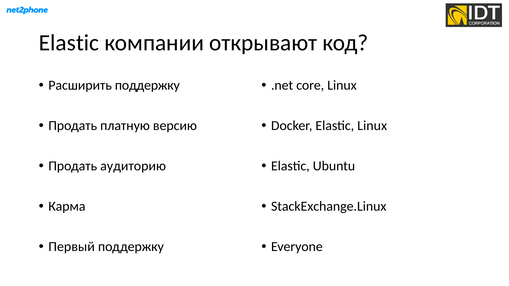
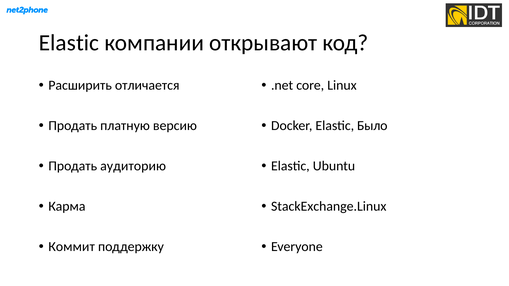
Расширить поддержку: поддержку -> отличается (147, 85)
Elastic Linux: Linux -> Было (372, 126)
Первый: Первый -> Коммит (72, 247)
